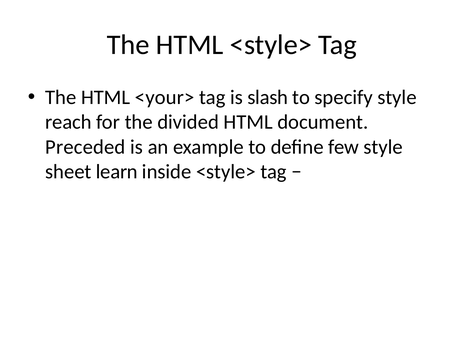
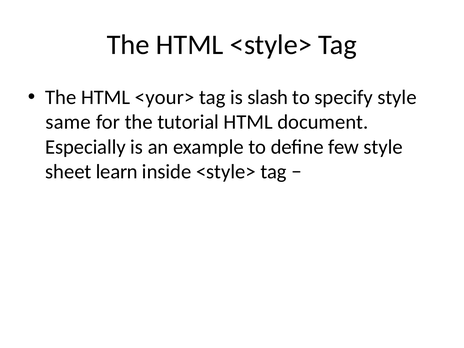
reach: reach -> same (68, 122)
divided: divided -> tutorial (188, 122)
Preceded: Preceded -> Especially (85, 147)
